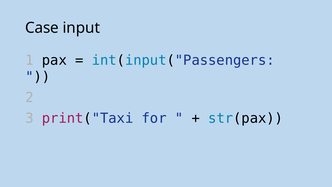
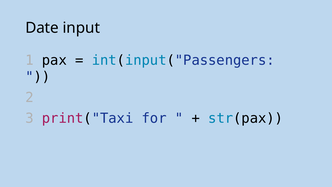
Case: Case -> Date (42, 28)
